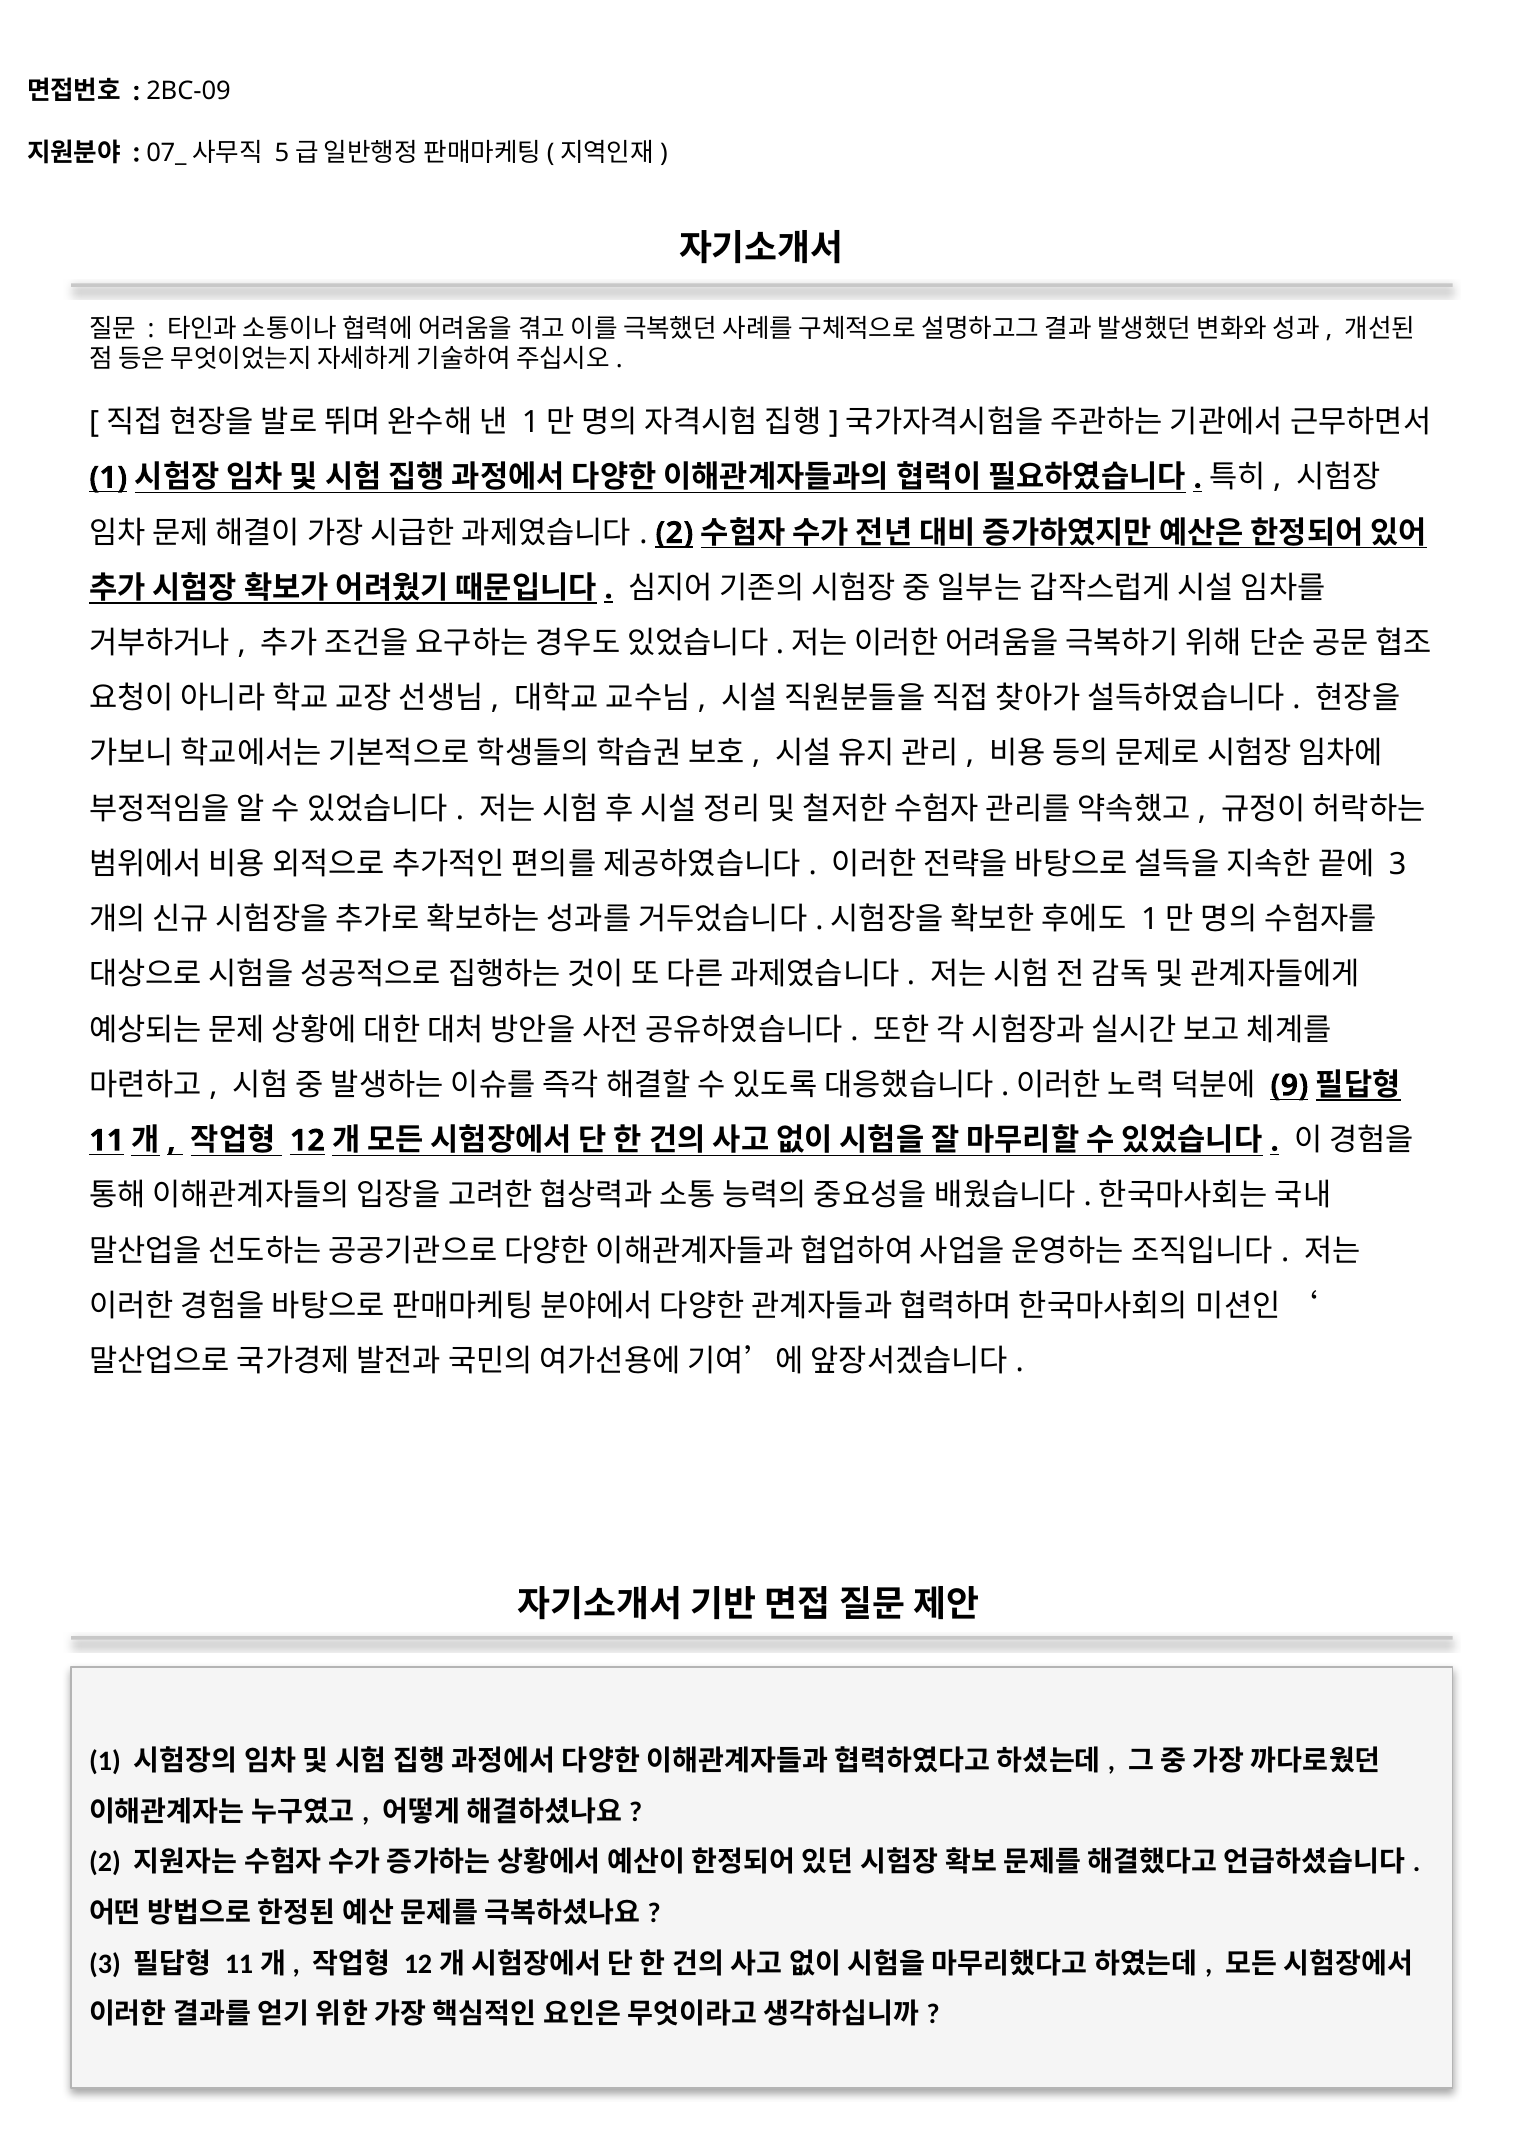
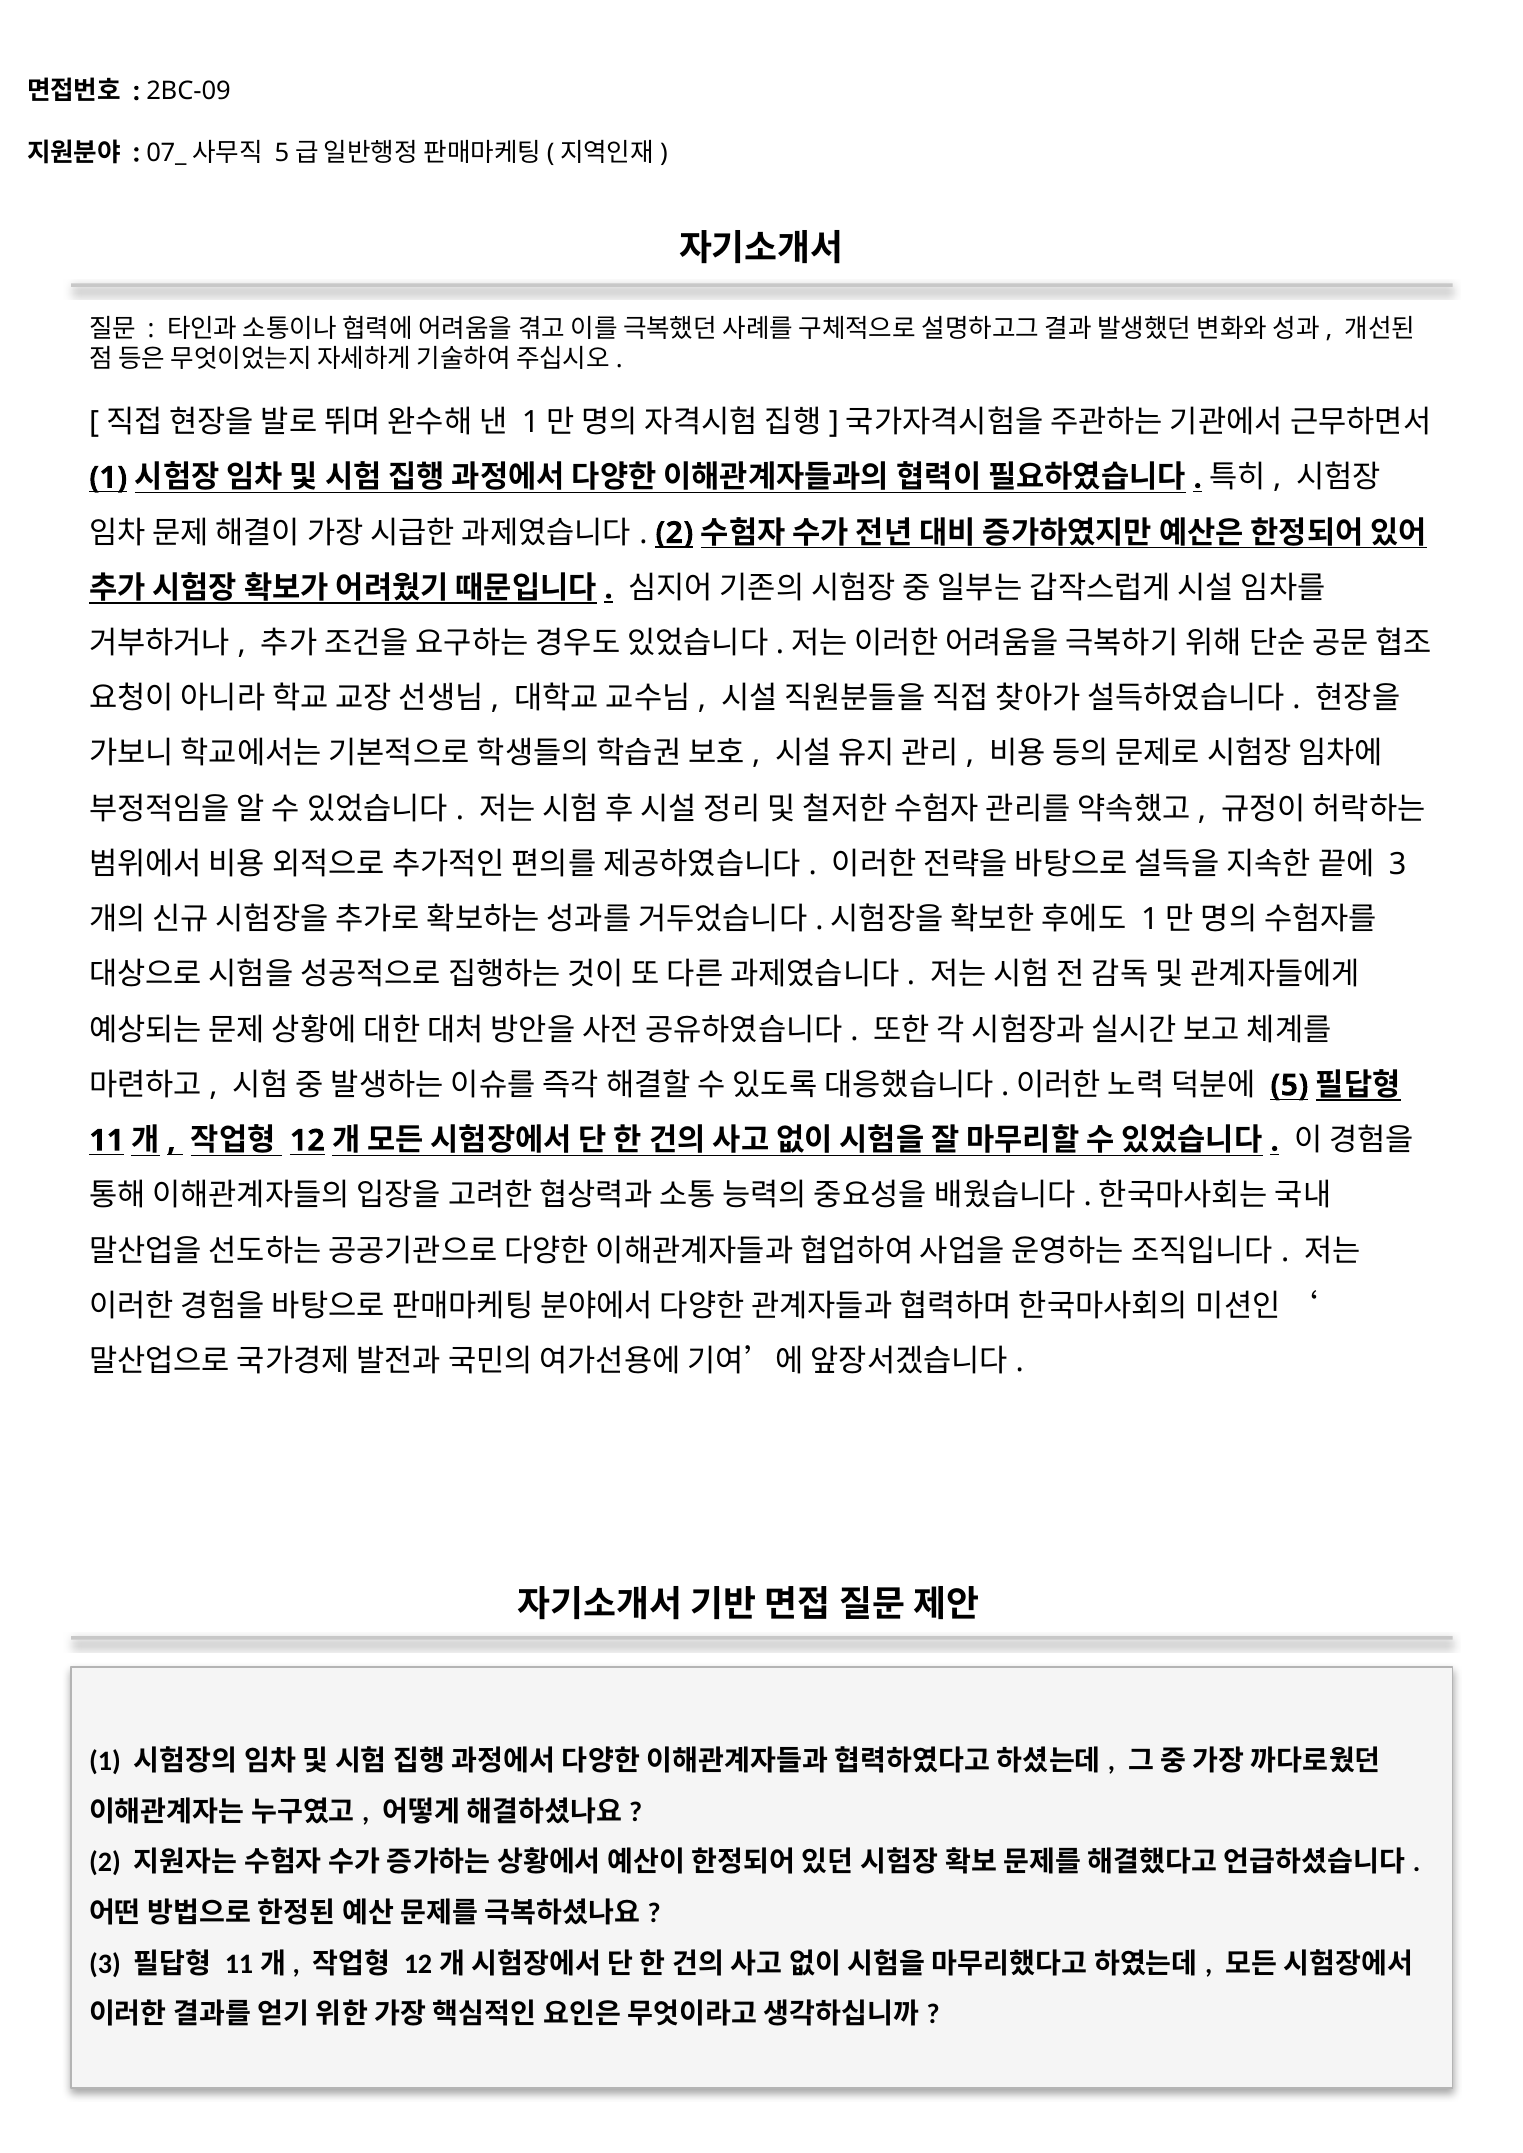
9: 9 -> 5 (1289, 1086)
